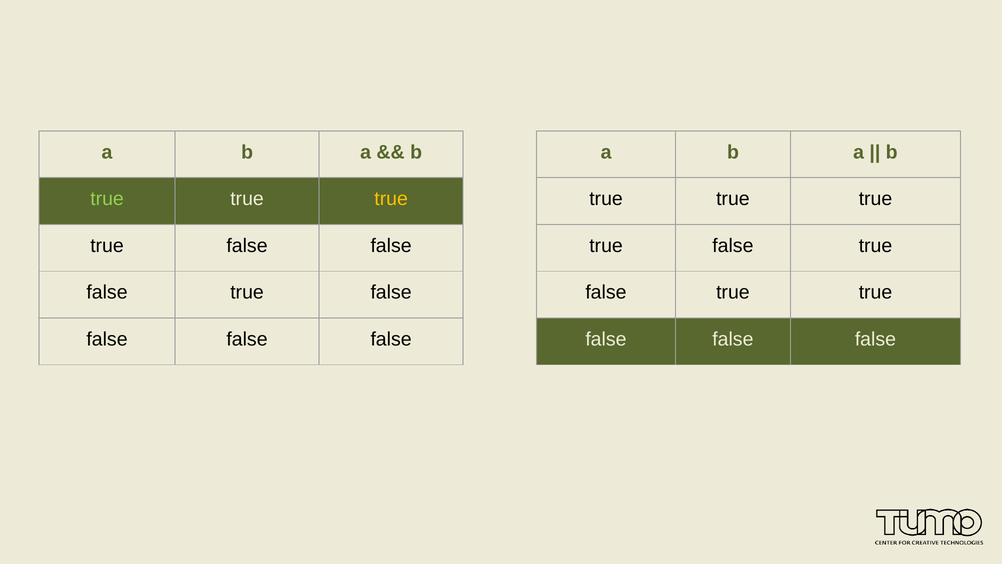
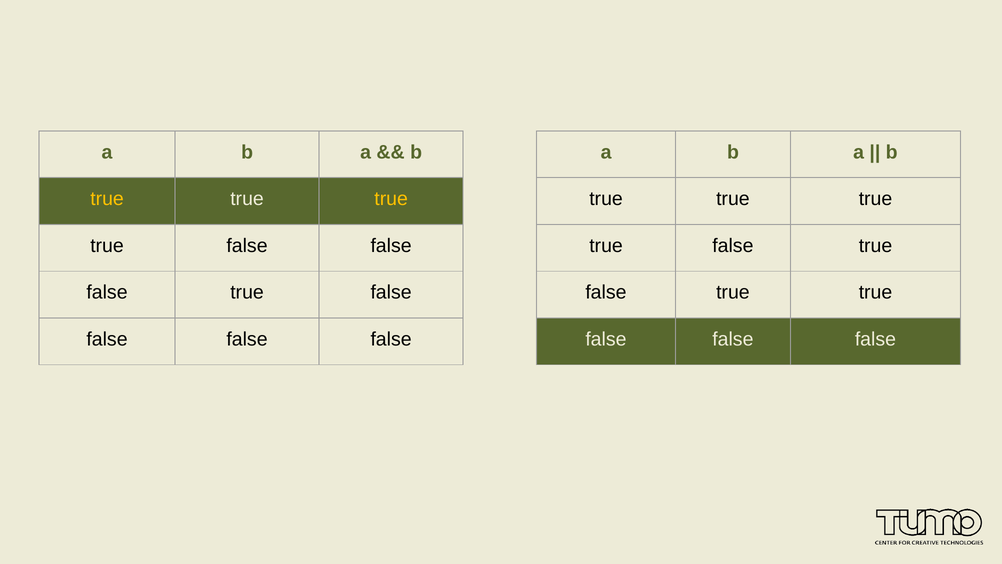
true colour: light green -> yellow (107, 199)
